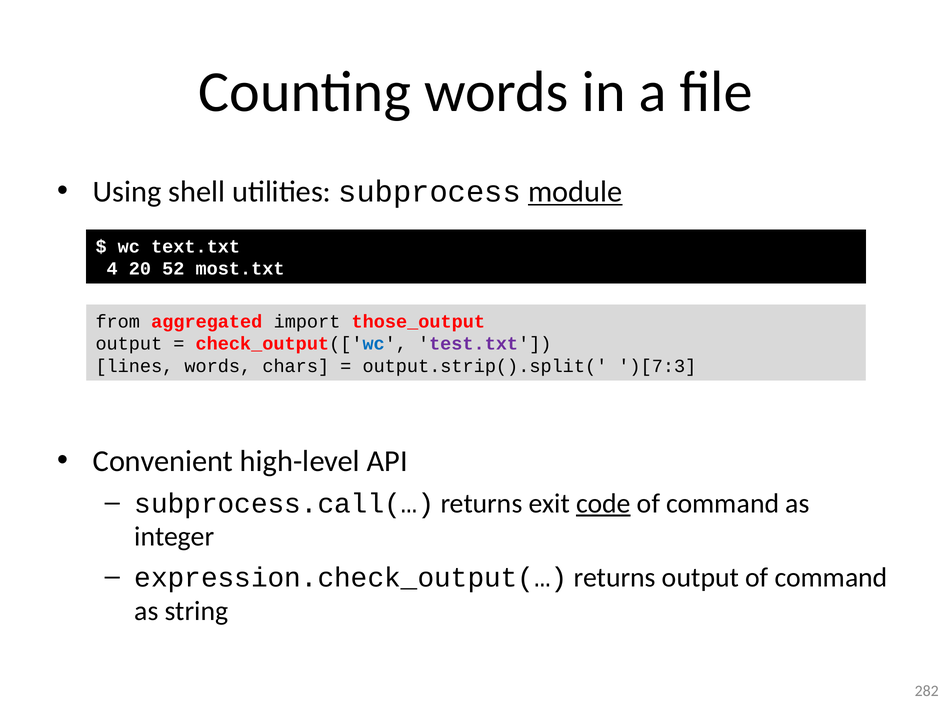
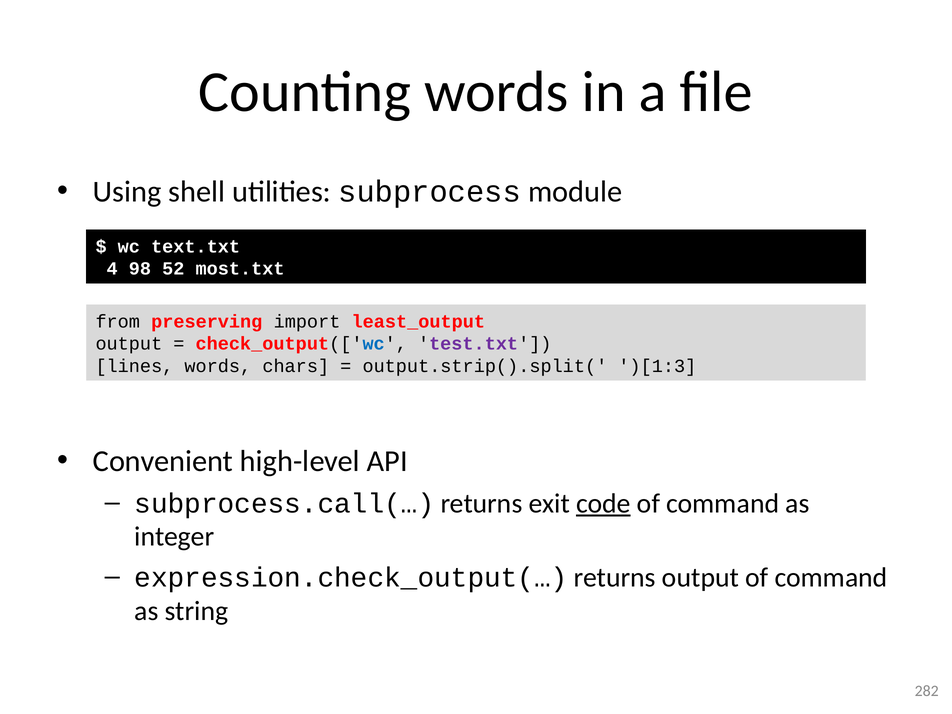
module underline: present -> none (575, 192)
20: 20 -> 98 (140, 269)
aggregated: aggregated -> preserving (207, 322)
those_output: those_output -> least_output (418, 322)
)[7:3: )[7:3 -> )[1:3 (657, 366)
